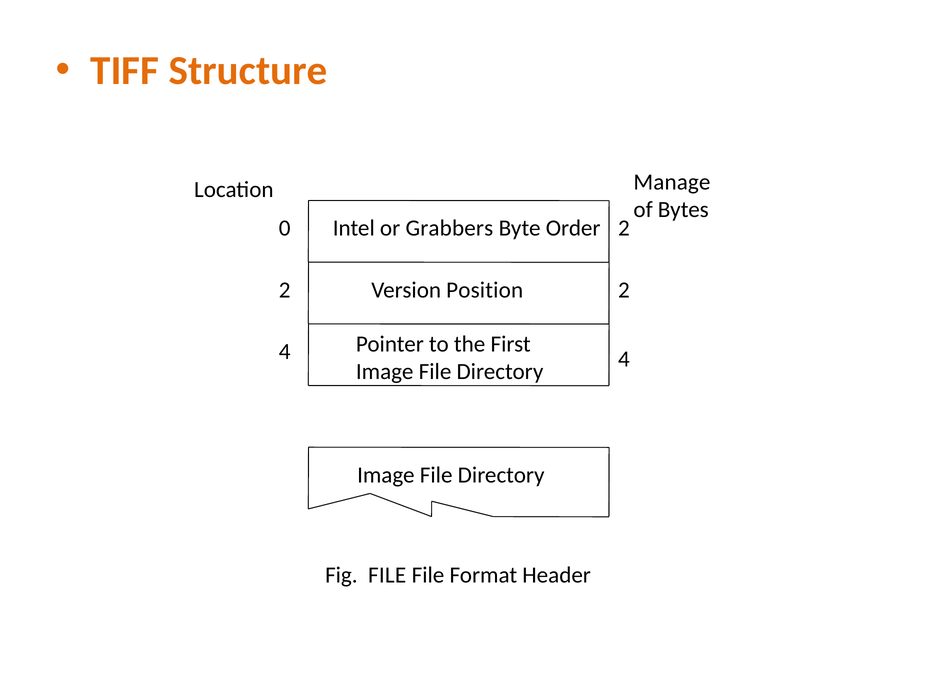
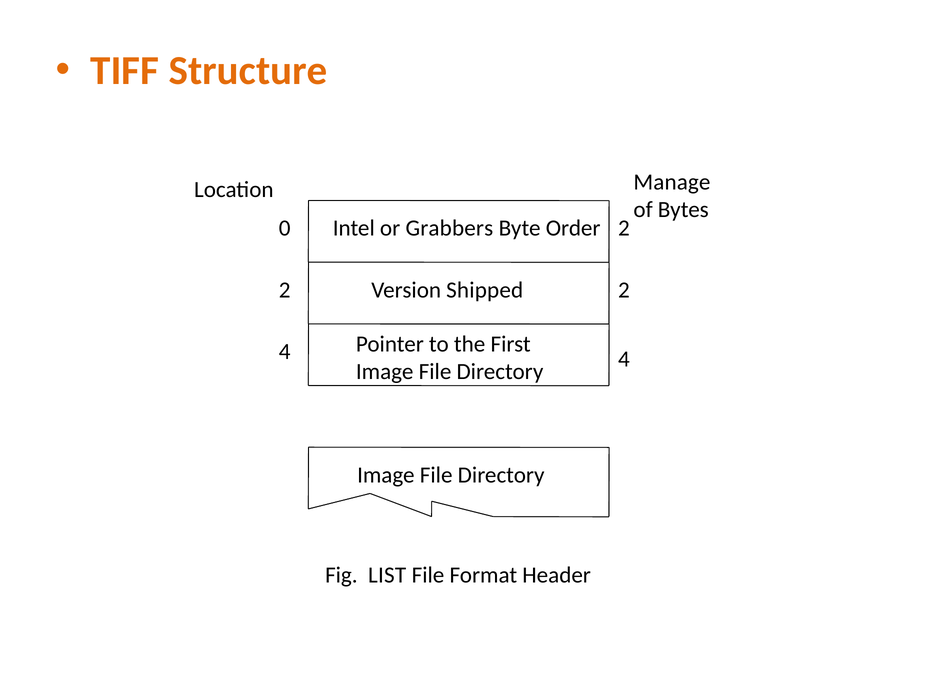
Position: Position -> Shipped (485, 290)
Fig FILE: FILE -> LIST (387, 575)
